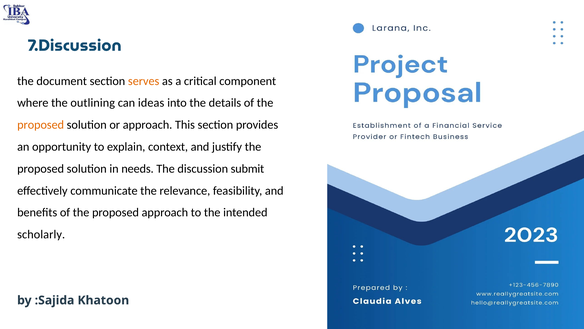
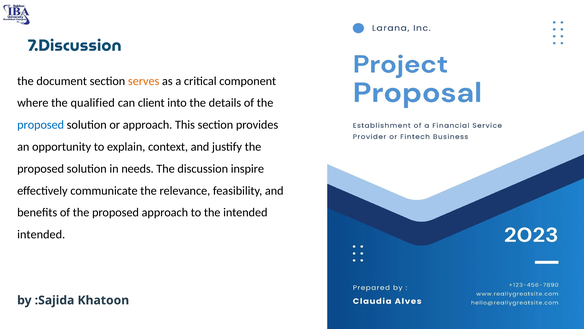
outlining: outlining -> qualified (93, 103)
ideas: ideas -> client (151, 103)
proposed colour: orange -> blue (41, 125)
submit: submit -> inspire (247, 168)
scholarly: scholarly -> intended (41, 234)
